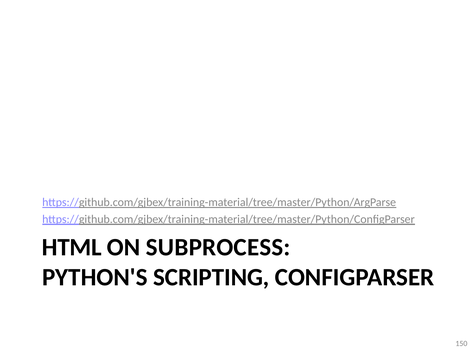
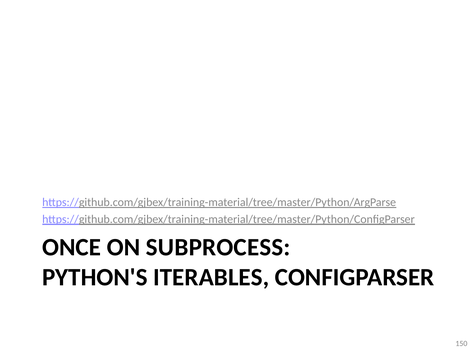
HTML: HTML -> ONCE (72, 248)
SCRIPTING: SCRIPTING -> ITERABLES (211, 278)
